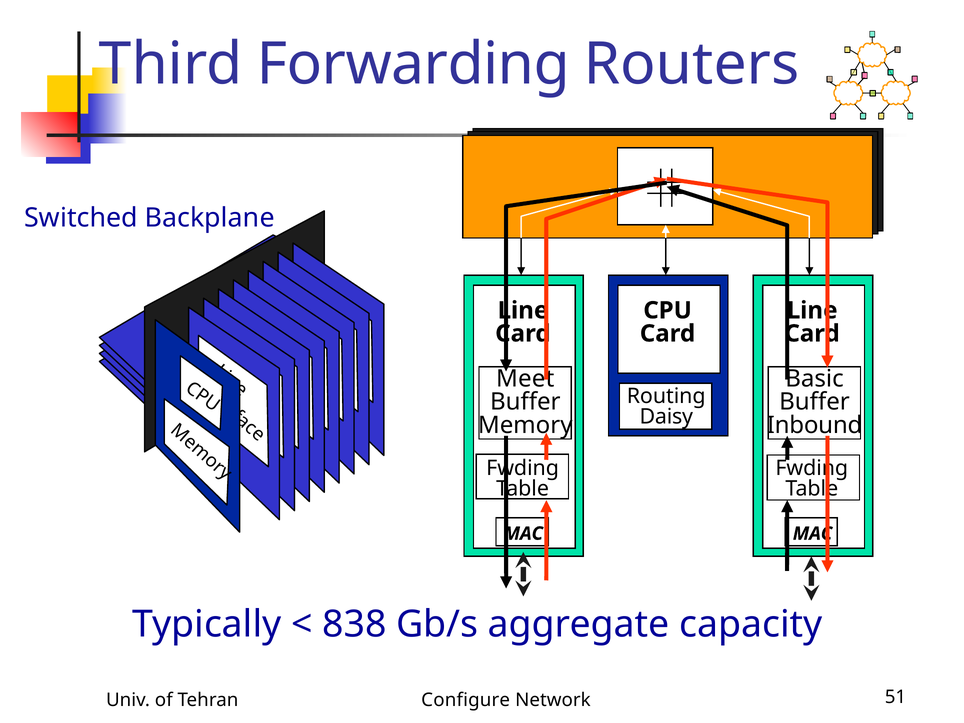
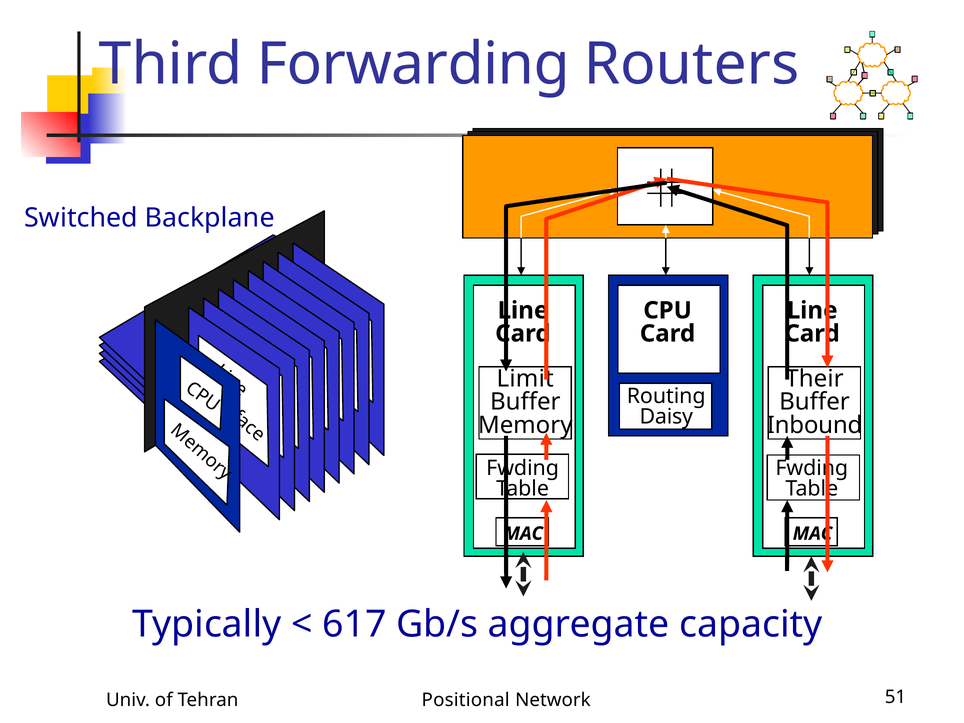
Meet: Meet -> Limit (525, 379)
Basic: Basic -> Their (814, 379)
838: 838 -> 617 (354, 624)
Configure: Configure -> Positional (466, 700)
